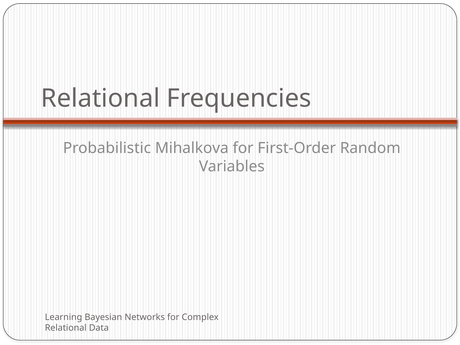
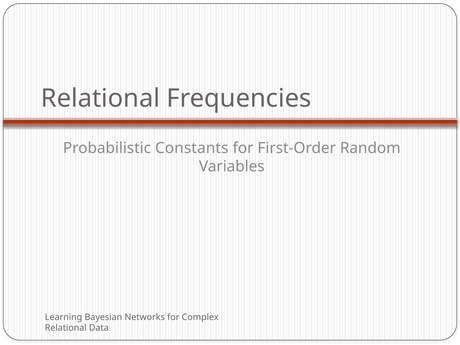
Mihalkova: Mihalkova -> Constants (192, 148)
